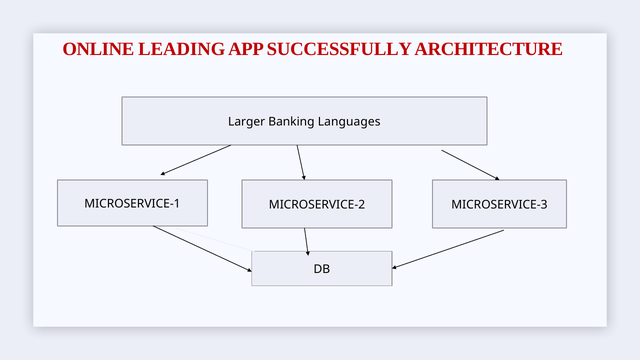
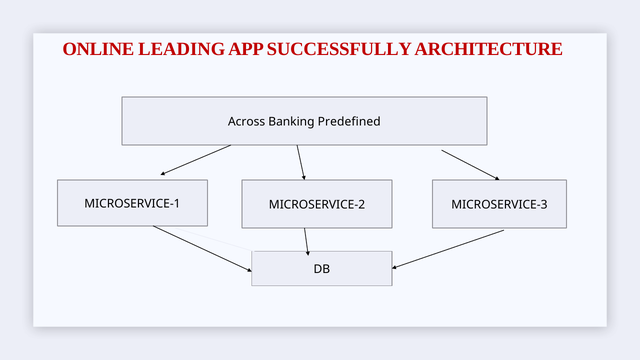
Larger: Larger -> Across (247, 122)
Languages: Languages -> Predefined (349, 122)
